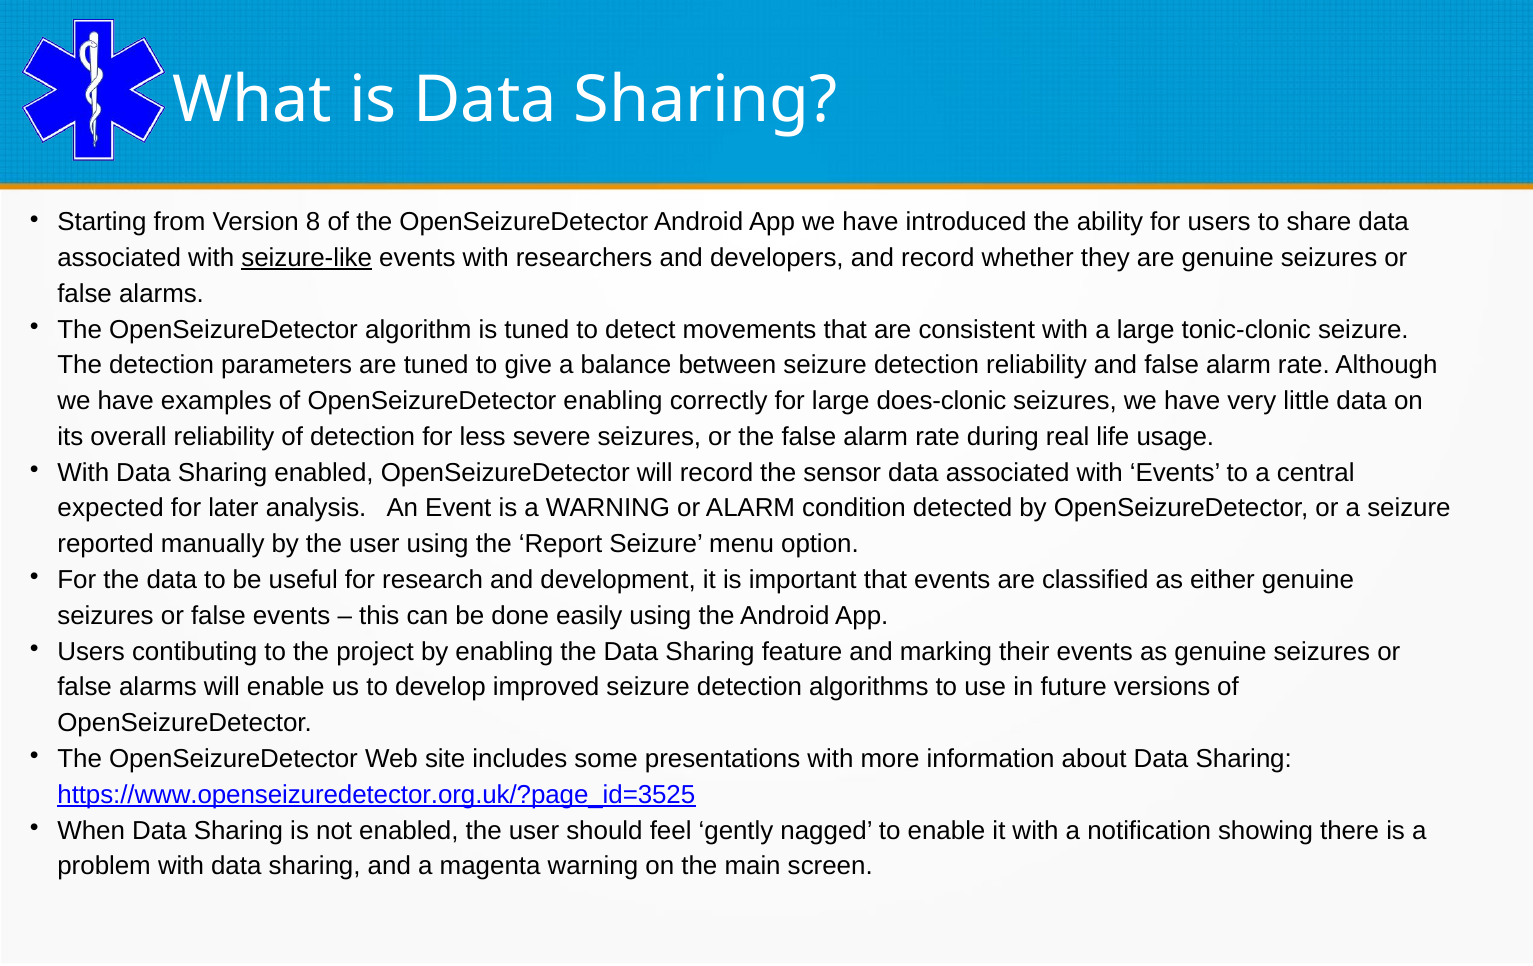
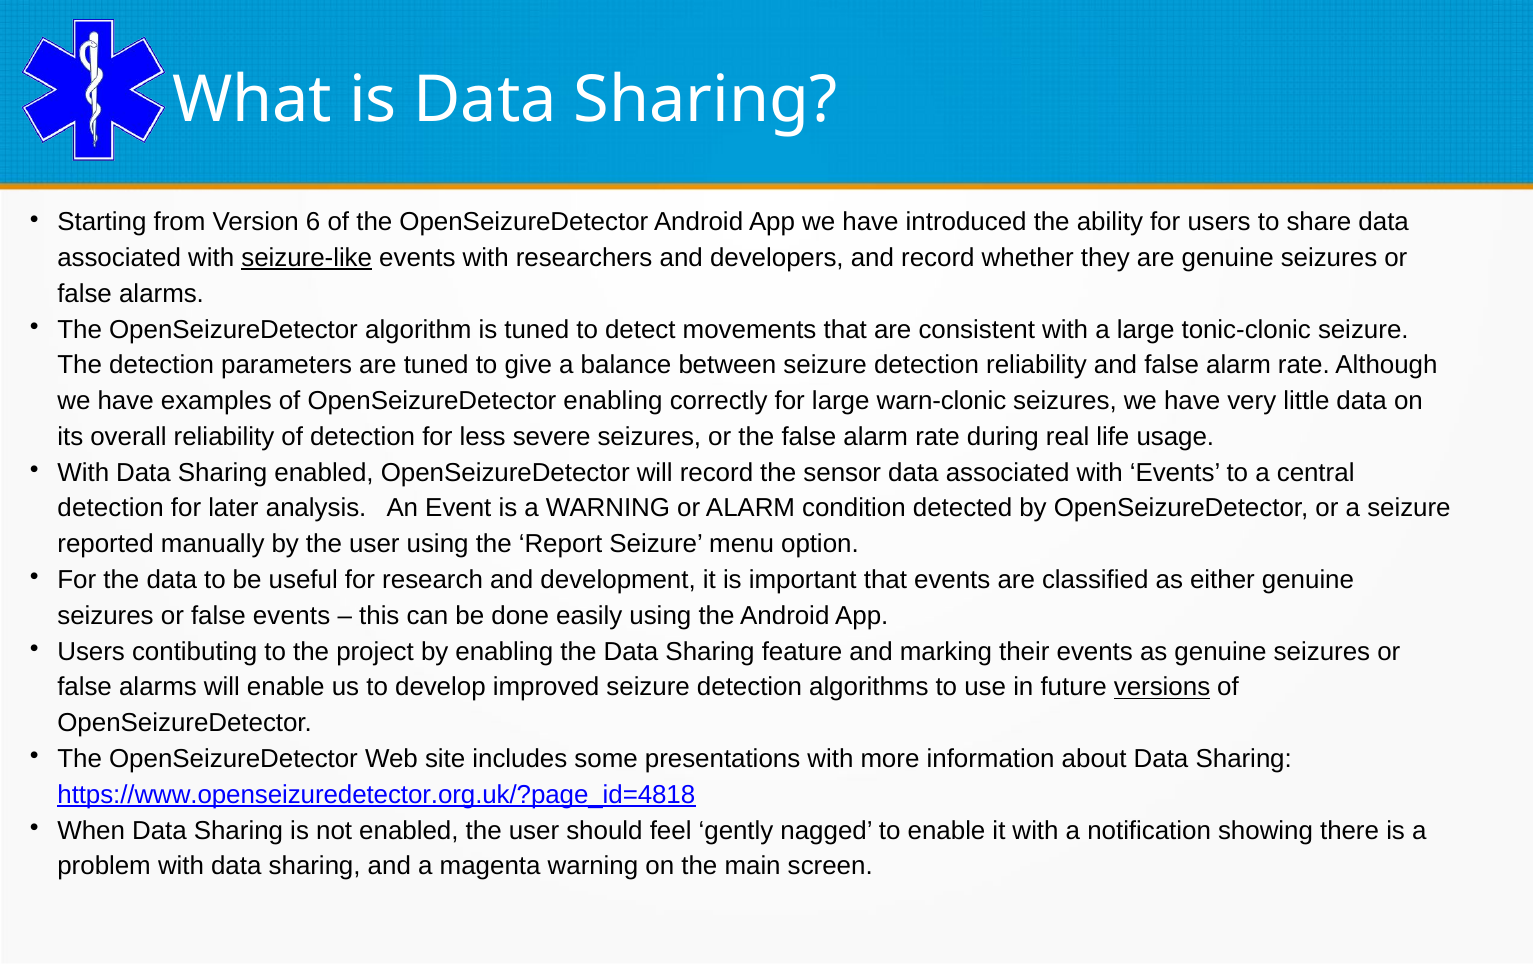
8: 8 -> 6 (313, 222)
does-clonic: does-clonic -> warn-clonic (942, 401)
expected: expected -> detection (111, 508)
versions underline: none -> present (1162, 687)
https://www.openseizuredetector.org.uk/?page_id=3525: https://www.openseizuredetector.org.uk/?page_id=3525 -> https://www.openseizuredetector.org.uk/?page_id=4818 (376, 795)
